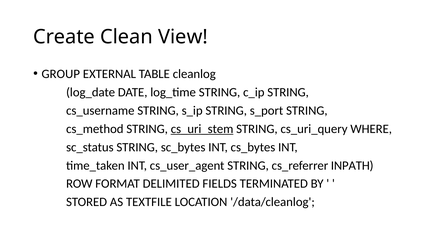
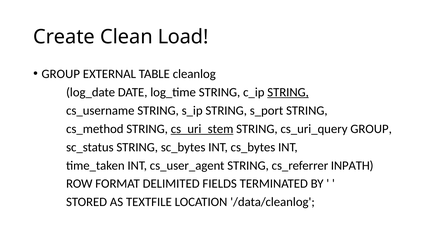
View: View -> Load (183, 37)
STRING underline: none -> present (288, 92)
cs_uri_query WHERE: WHERE -> GROUP (371, 129)
